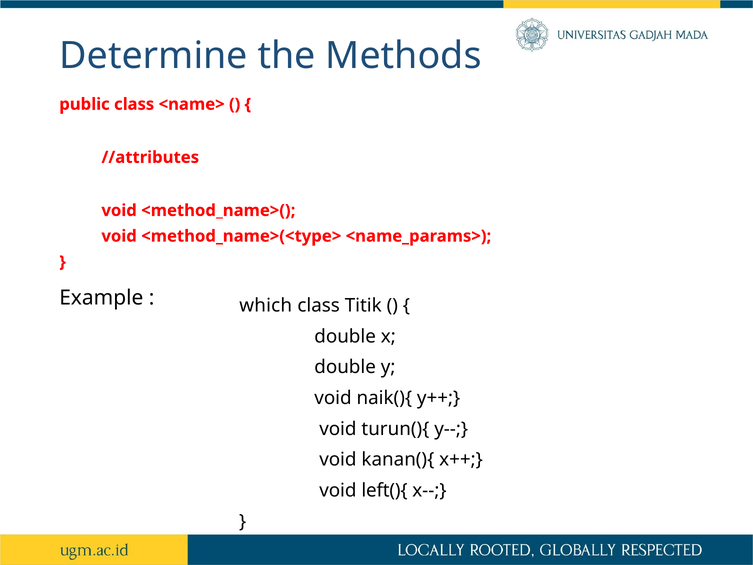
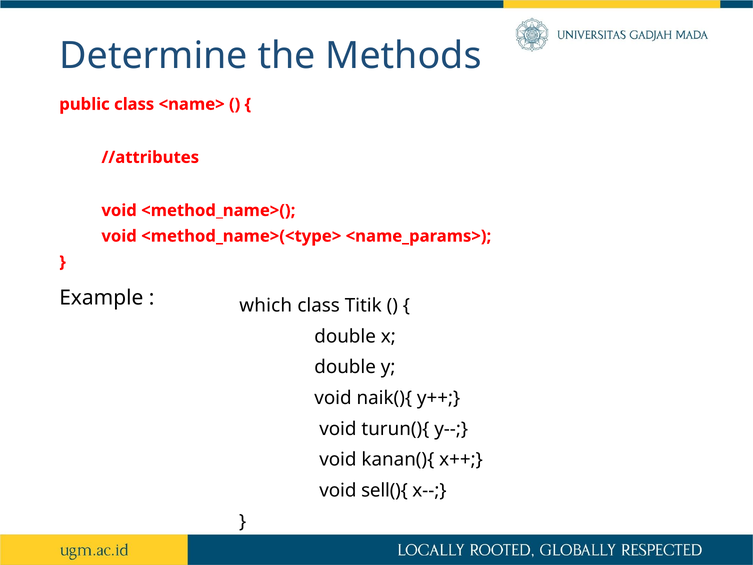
left(){: left(){ -> sell(){ (385, 490)
